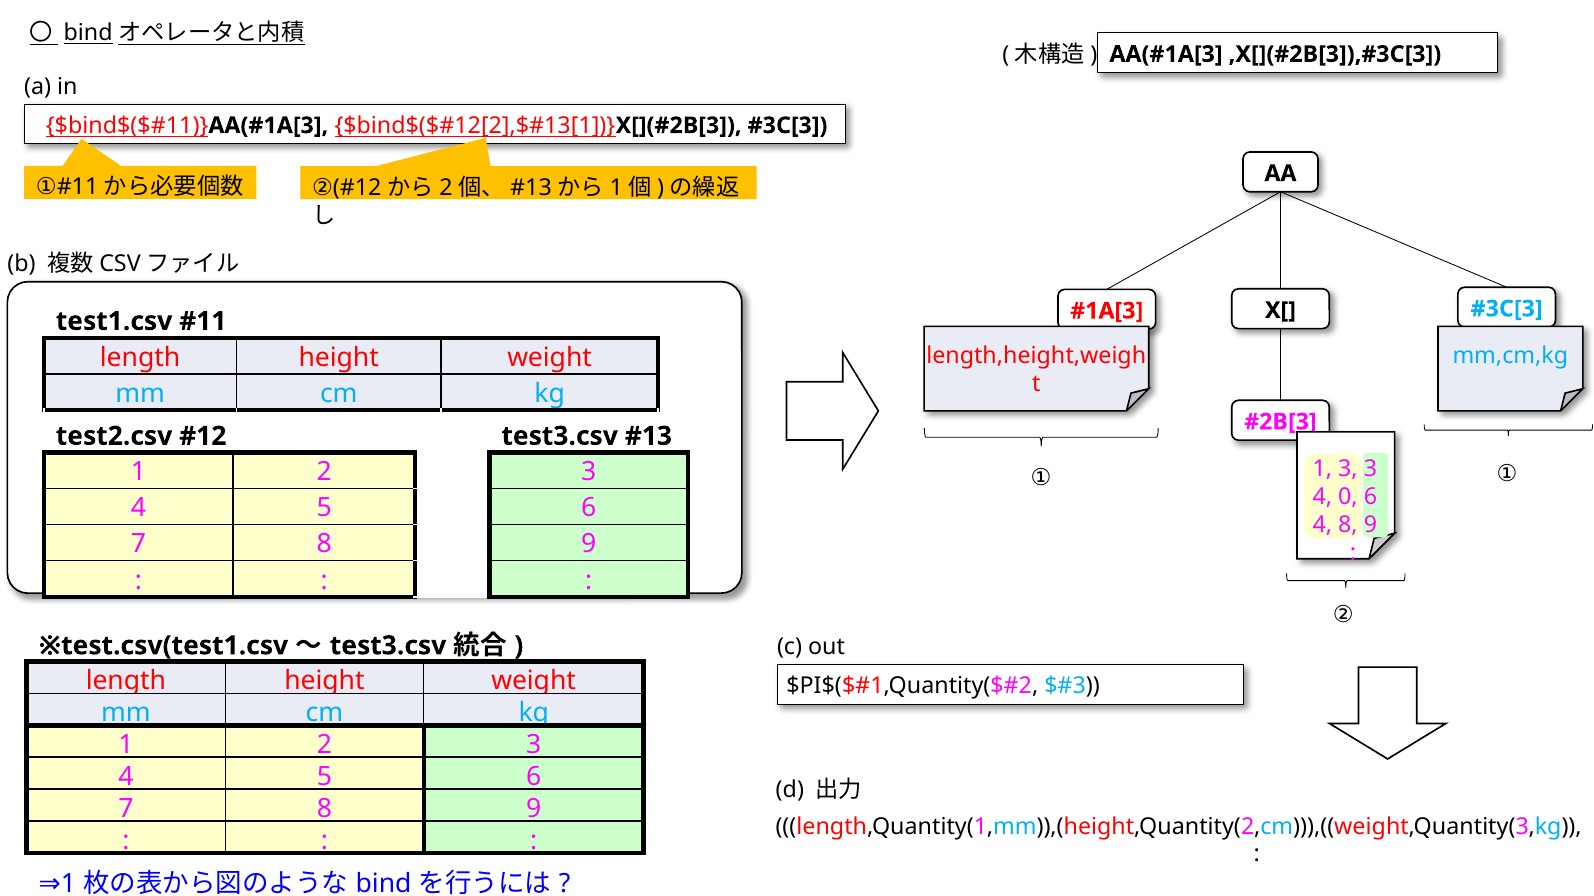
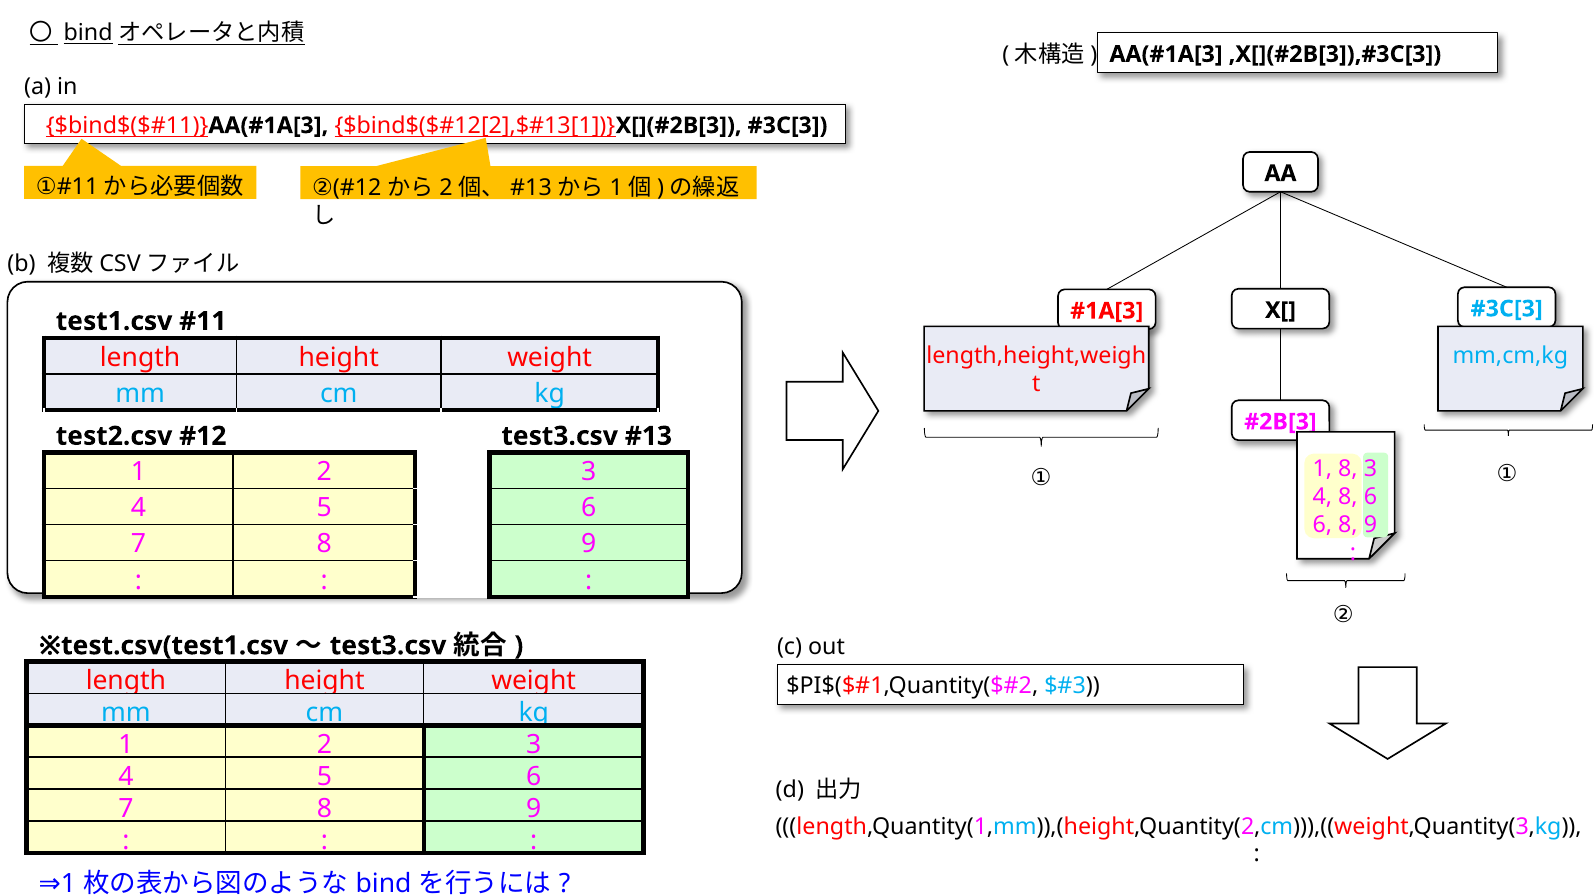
1 3: 3 -> 8 (1348, 469)
4 0: 0 -> 8 (1348, 497)
4: 4 -> 6 (1322, 525)
